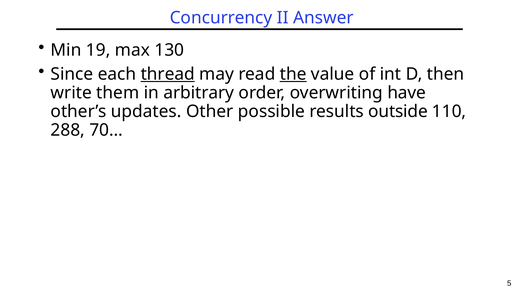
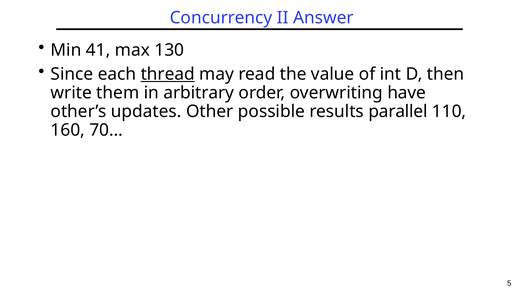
19: 19 -> 41 (98, 50)
the underline: present -> none (293, 74)
outside: outside -> parallel (398, 111)
288: 288 -> 160 (68, 130)
